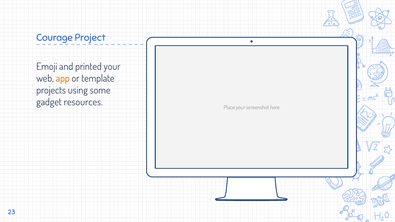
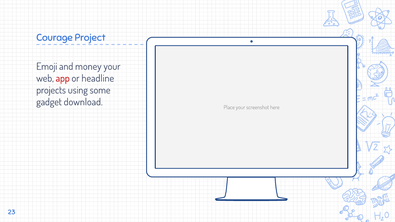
printed: printed -> money (88, 67)
app colour: orange -> red (63, 78)
template: template -> headline (98, 78)
resources: resources -> download (83, 102)
